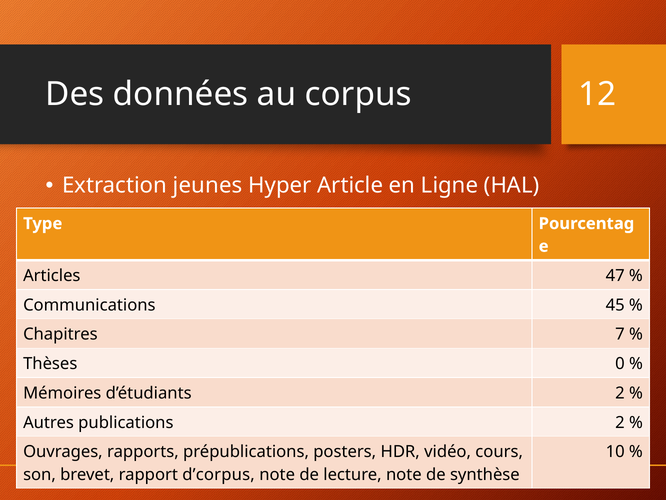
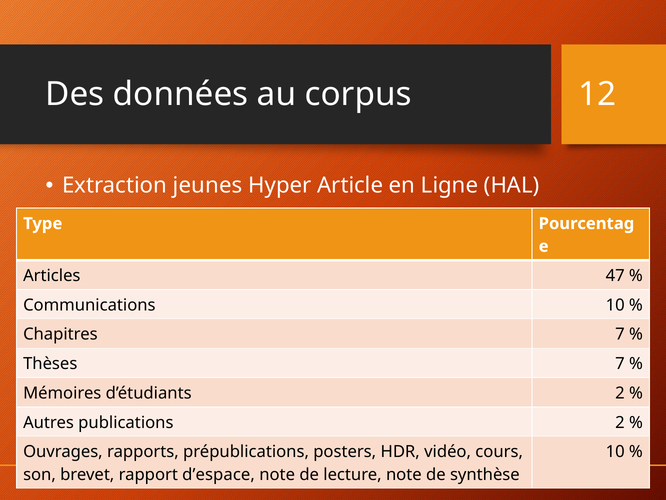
Communications 45: 45 -> 10 (615, 305)
Thèses 0: 0 -> 7 (620, 363)
d’corpus: d’corpus -> d’espace (219, 474)
